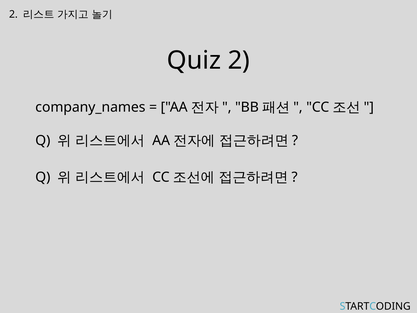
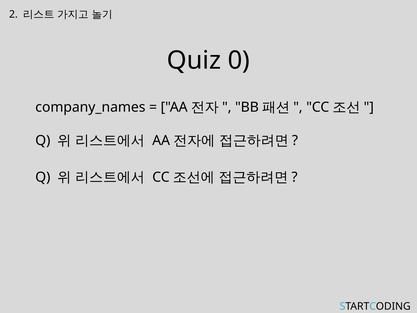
Quiz 2: 2 -> 0 (239, 60)
